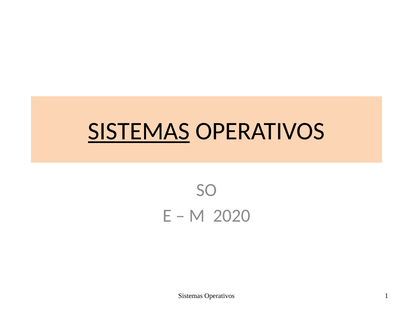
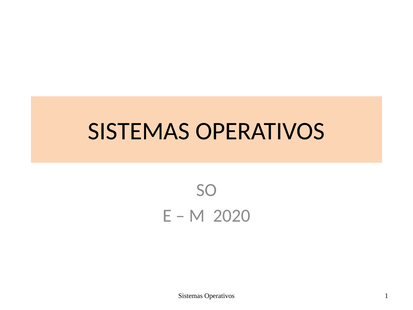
SISTEMAS underline: present -> none (139, 131)
